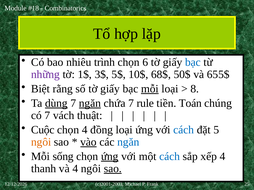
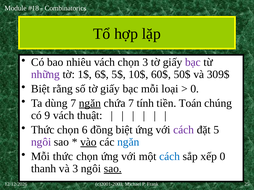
nhiêu trình: trình -> vách (105, 62)
chọn 6: 6 -> 3 (145, 62)
bạc colour: blue -> purple (193, 62)
3$: 3$ -> 6$ (102, 75)
68$: 68$ -> 60$ (161, 75)
655$: 655$ -> 309$ (218, 75)
mỗi underline: present -> none (150, 89)
8: 8 -> 0 (195, 89)
dùng underline: present -> none (56, 103)
rule: rule -> tính (145, 103)
có 7: 7 -> 9 (47, 116)
Cuộc: Cuộc -> Thức (43, 130)
chọn 4: 4 -> 6 (85, 130)
đồng loại: loại -> biệt (124, 130)
cách colour: blue -> purple (184, 130)
ngôi colour: orange -> purple (41, 142)
Mỗi sống: sống -> thức (63, 157)
ứng underline: present -> none (110, 157)
xếp 4: 4 -> 0 (223, 157)
và 4: 4 -> 3 (75, 169)
